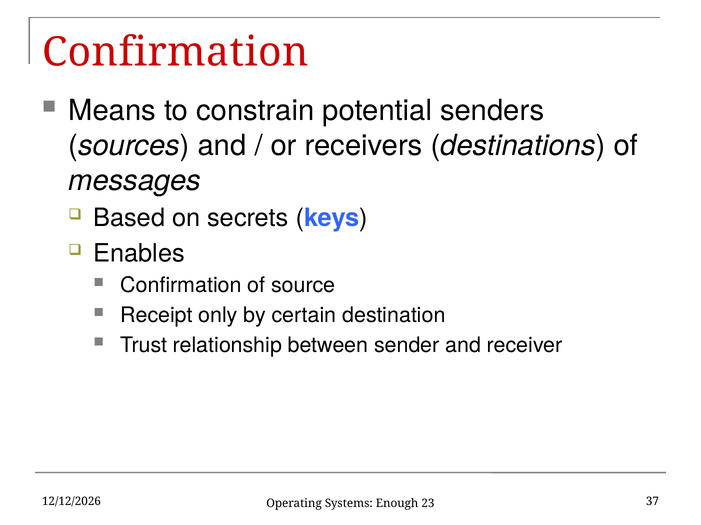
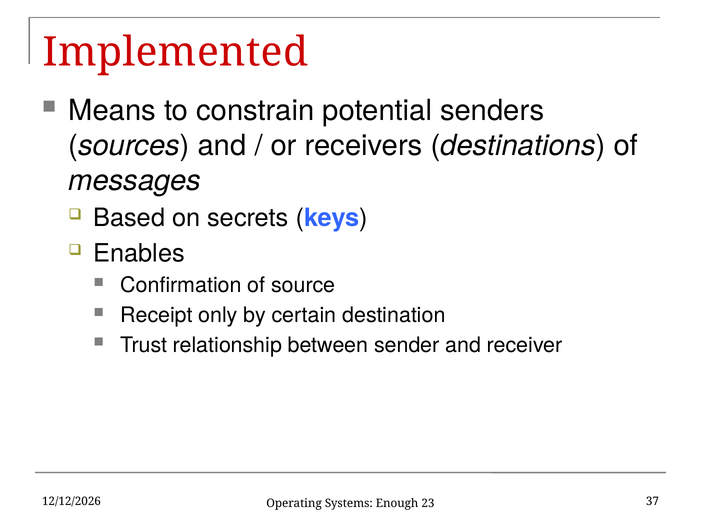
Confirmation: Confirmation -> Implemented (175, 52)
